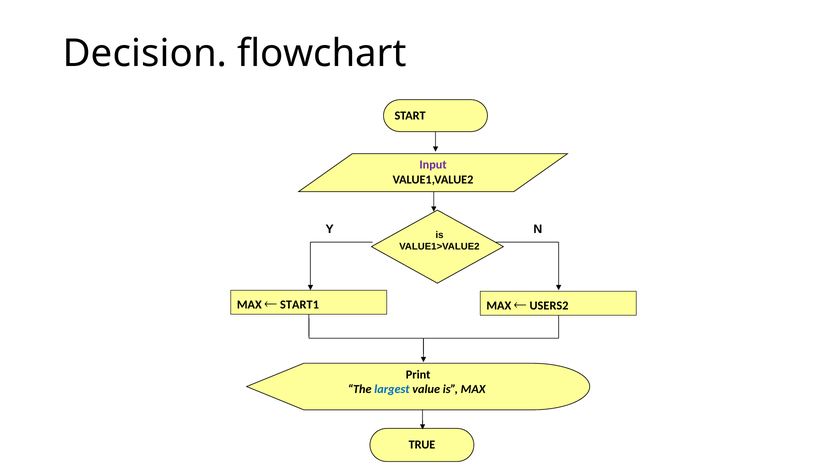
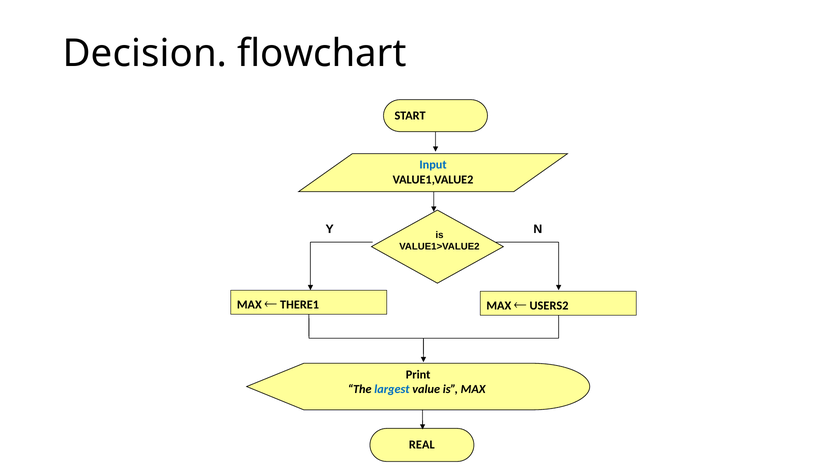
Input colour: purple -> blue (433, 165)
START1: START1 -> THERE1 (300, 305)
TRUE: TRUE -> REAL (422, 444)
